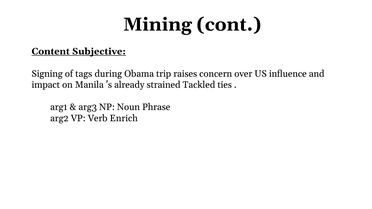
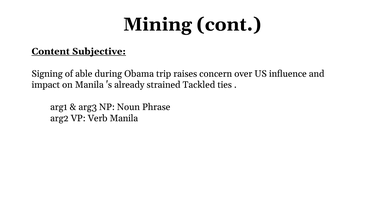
tags: tags -> able (84, 74)
Verb Enrich: Enrich -> Manila (124, 118)
